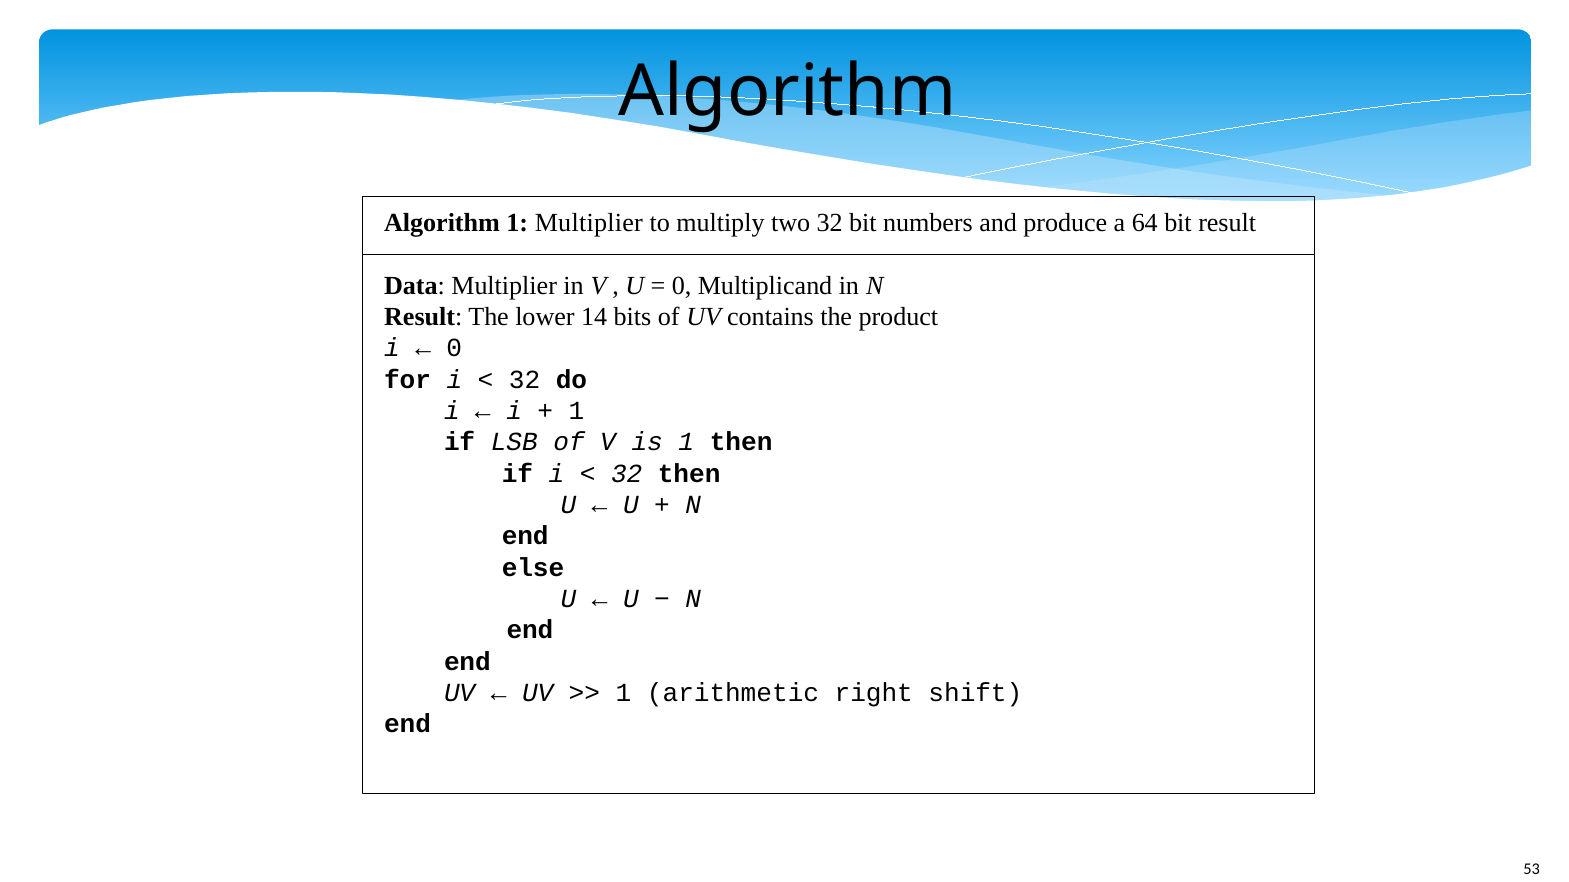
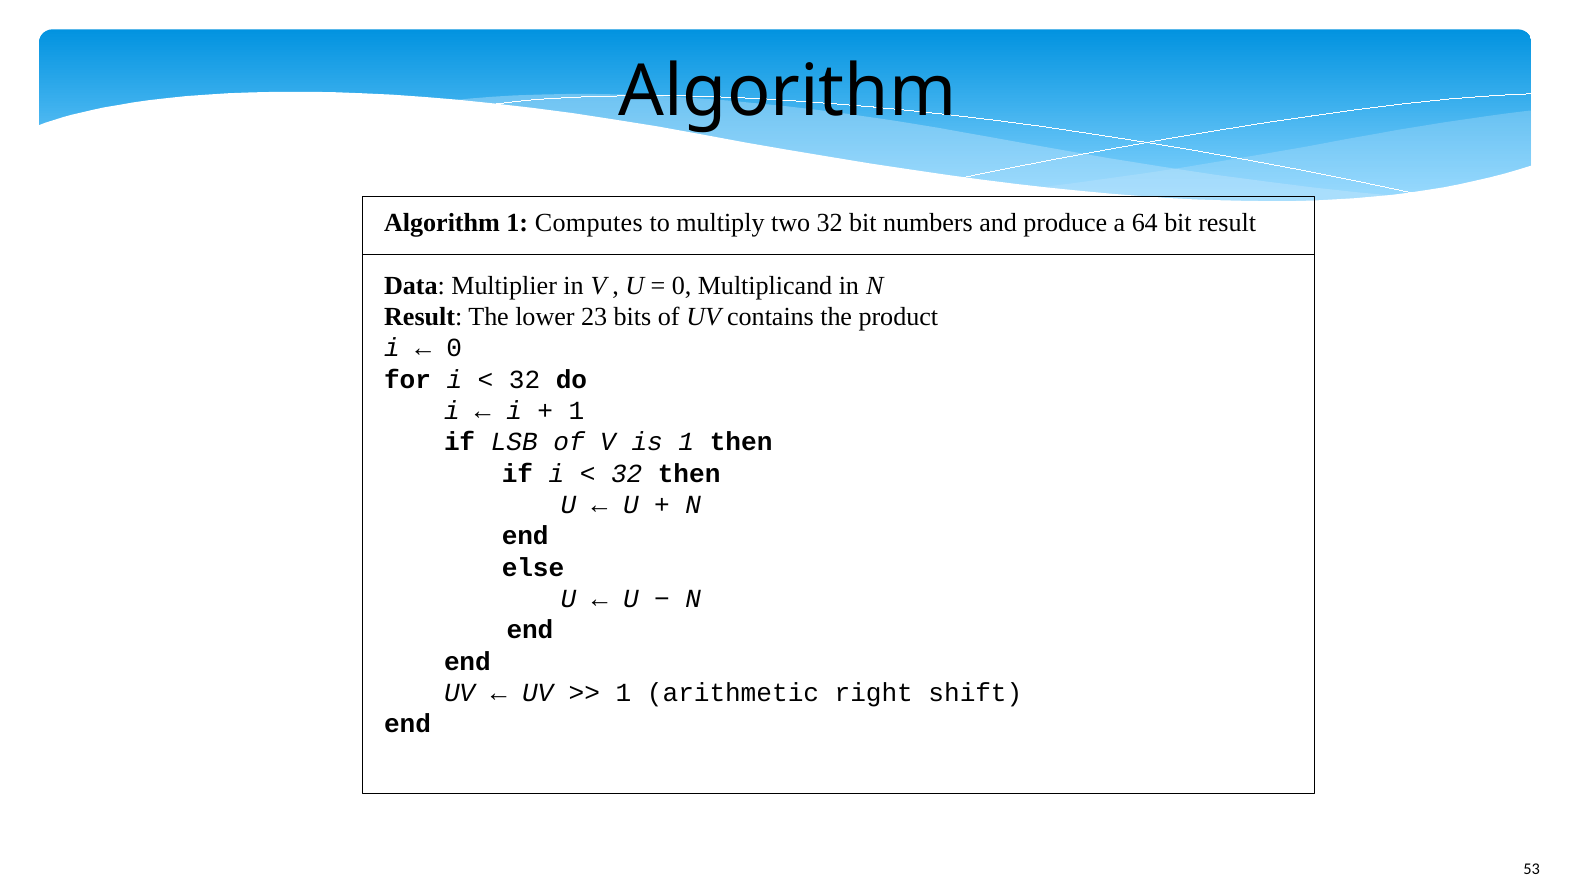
1 Multiplier: Multiplier -> Computes (589, 223)
14: 14 -> 23 (594, 317)
